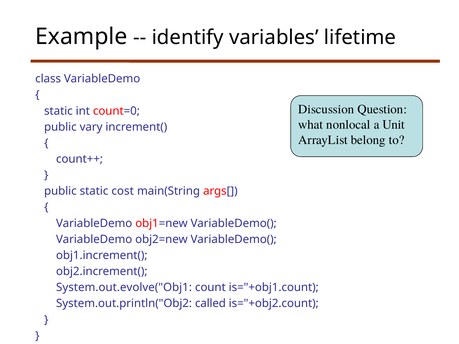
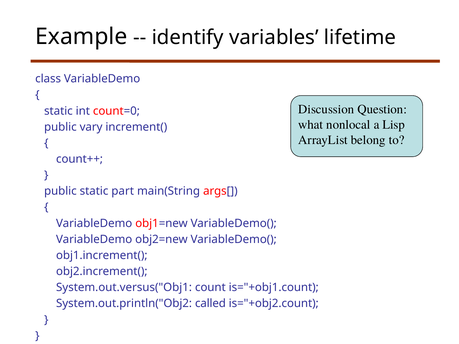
Unit: Unit -> Lisp (394, 125)
cost: cost -> part (123, 191)
System.out.evolve("Obj1: System.out.evolve("Obj1 -> System.out.versus("Obj1 (124, 288)
